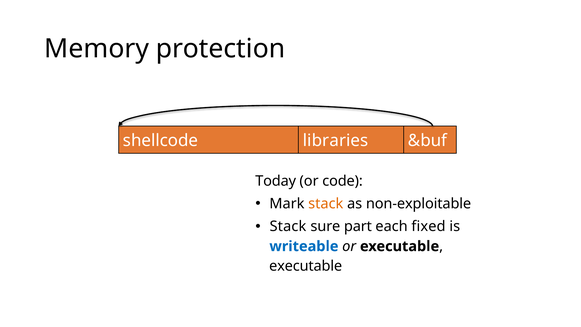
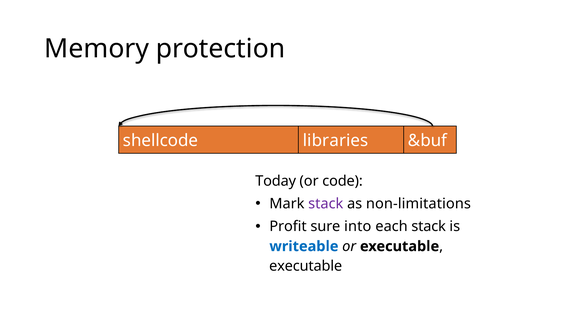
stack colour: orange -> purple (326, 204)
non-exploitable: non-exploitable -> non-limitations (418, 204)
Stack: Stack -> Profit (288, 226)
part: part -> into (358, 226)
each fixed: fixed -> stack (429, 226)
